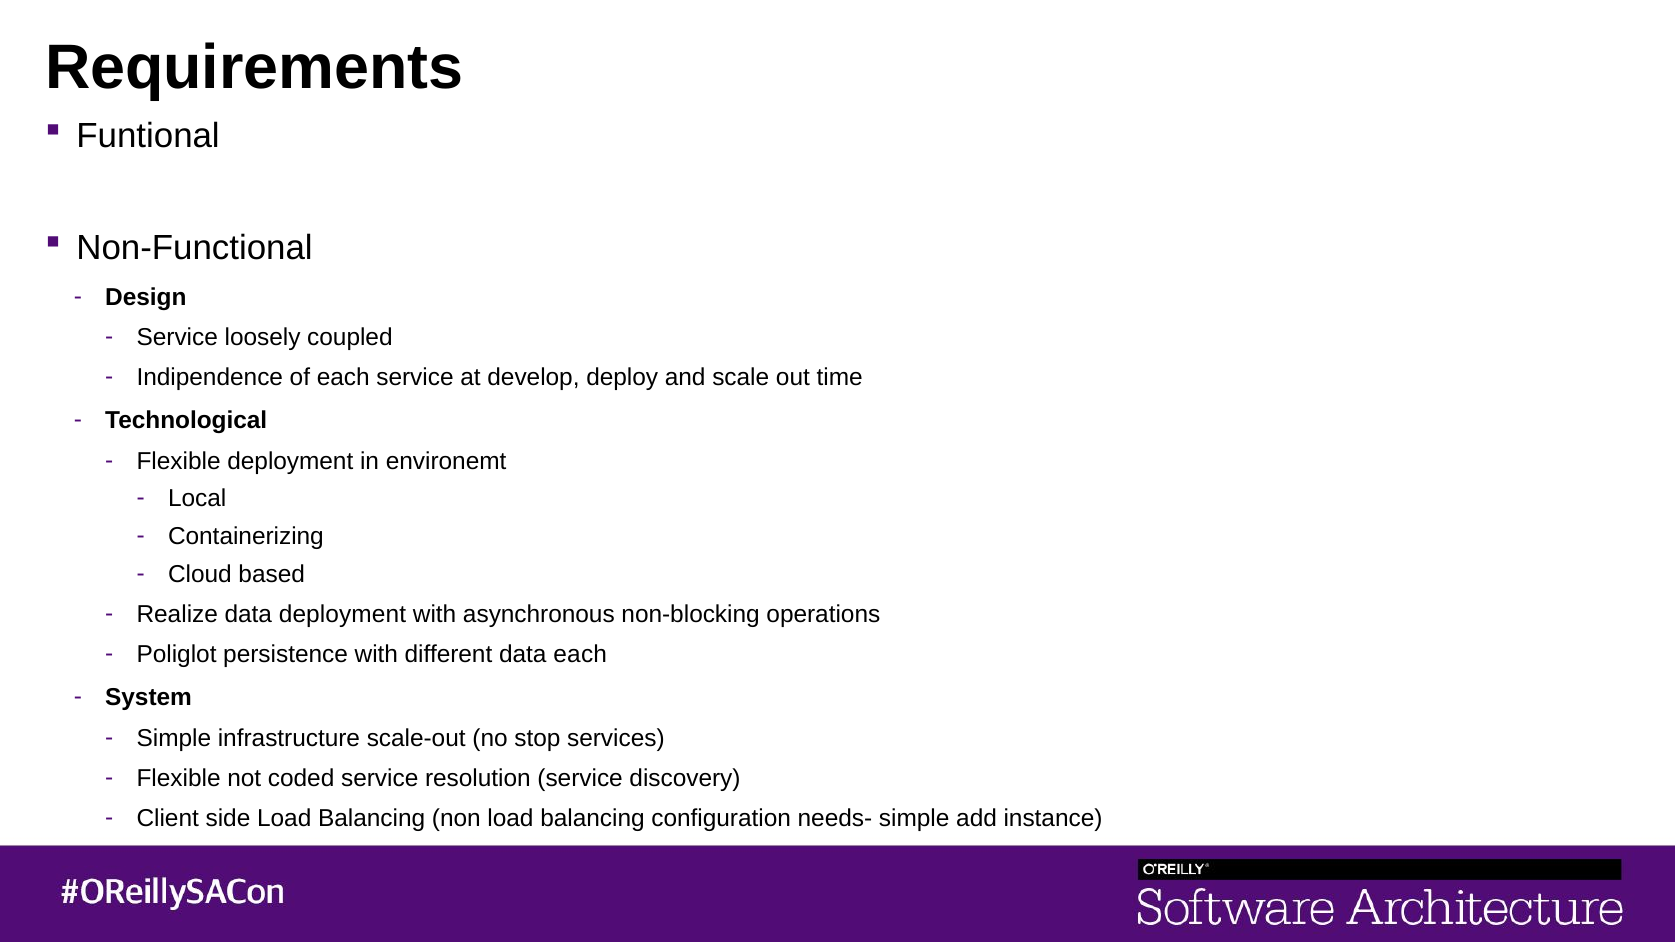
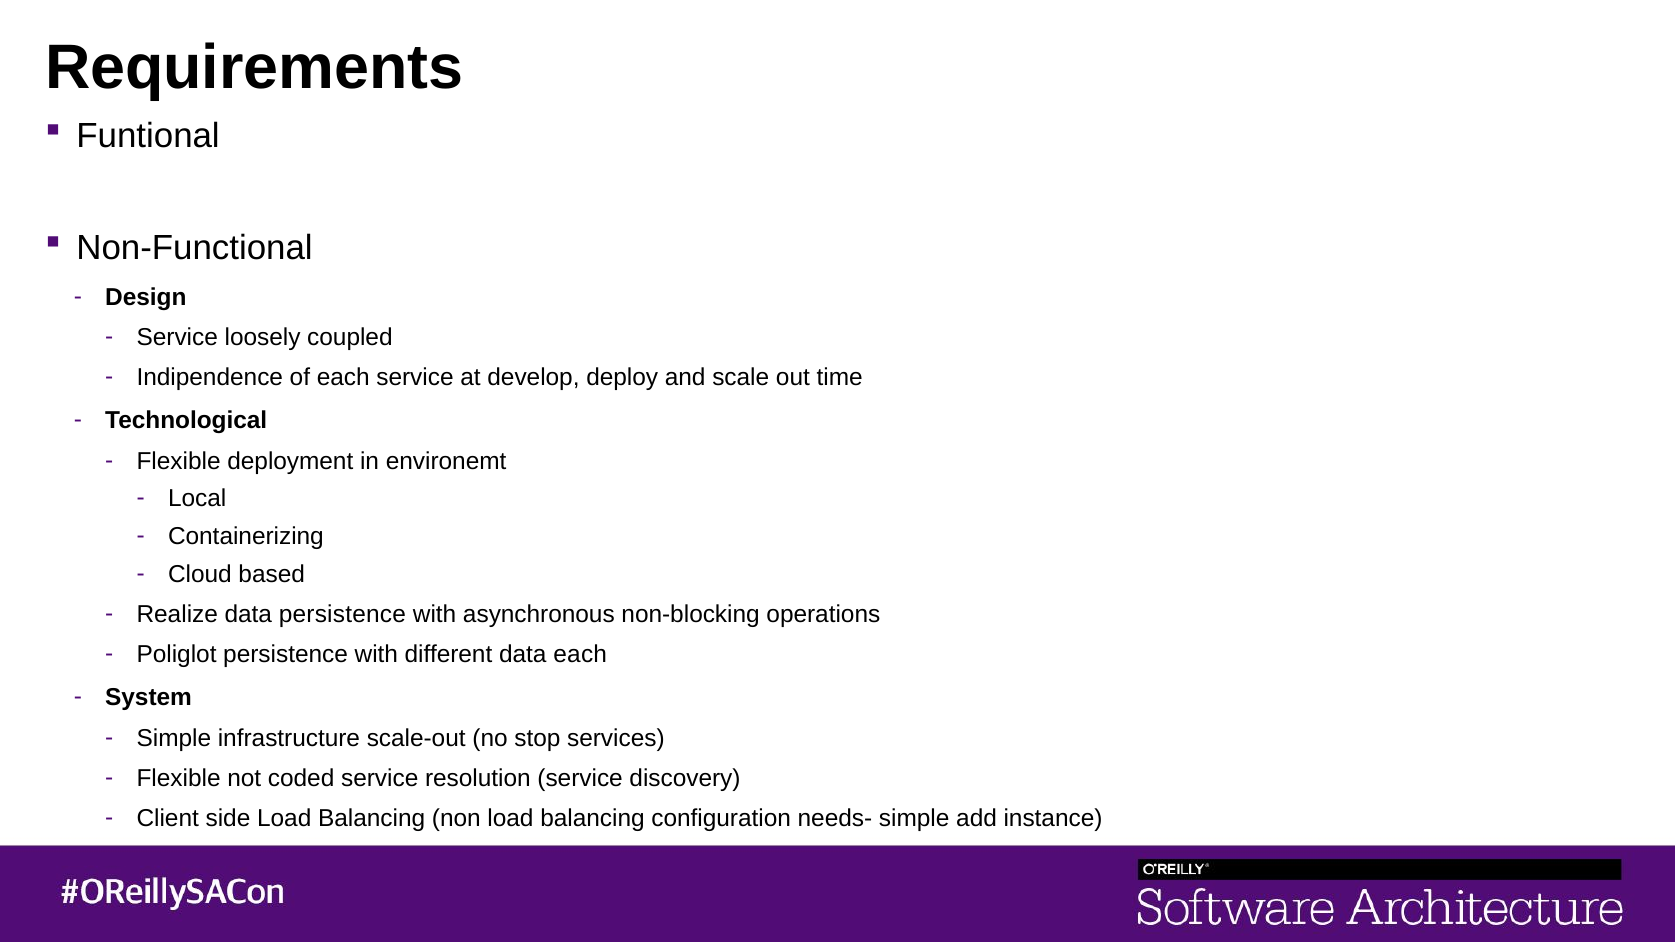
data deployment: deployment -> persistence (342, 615)
